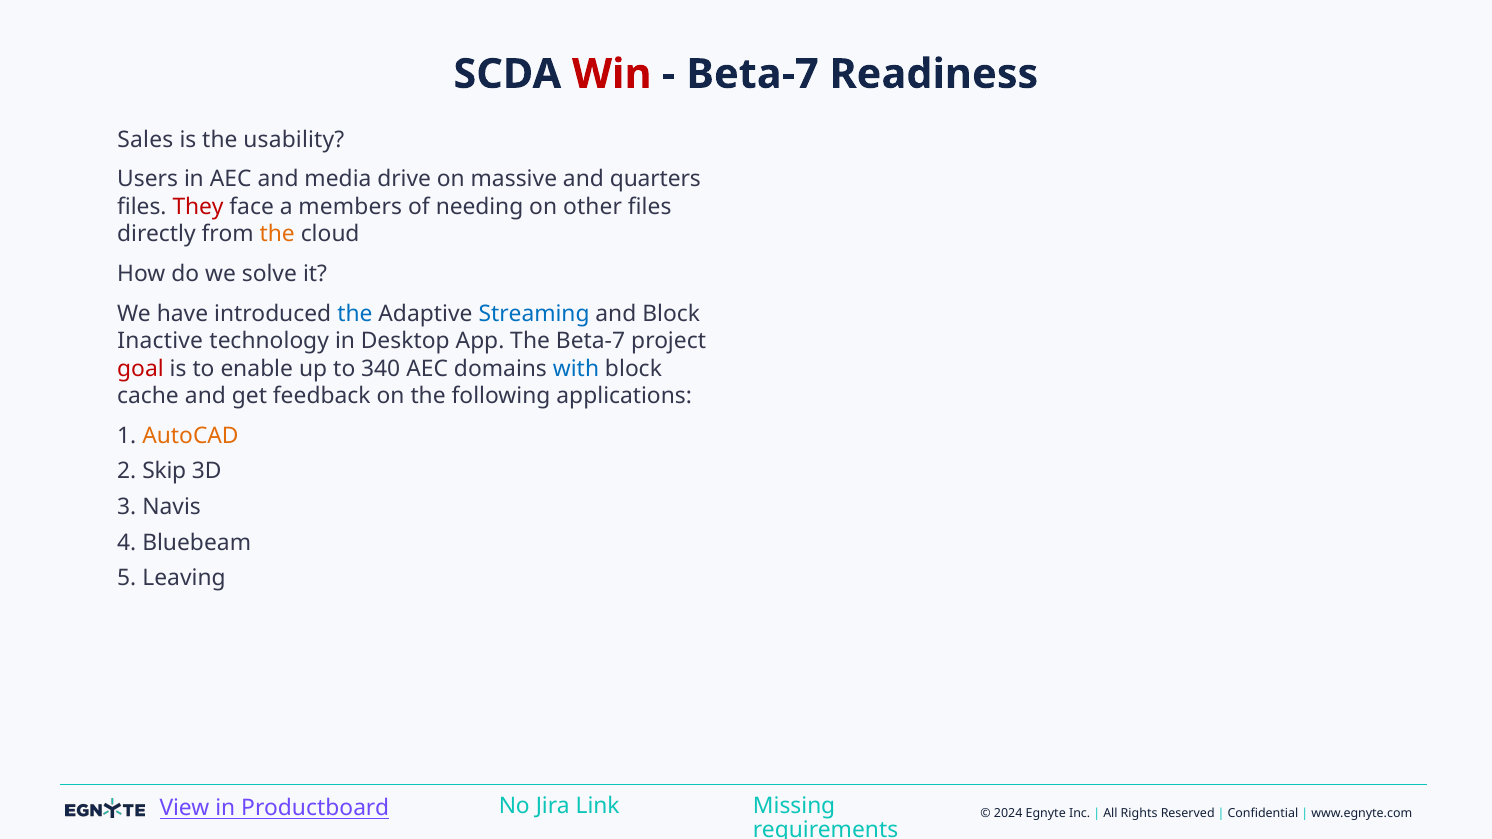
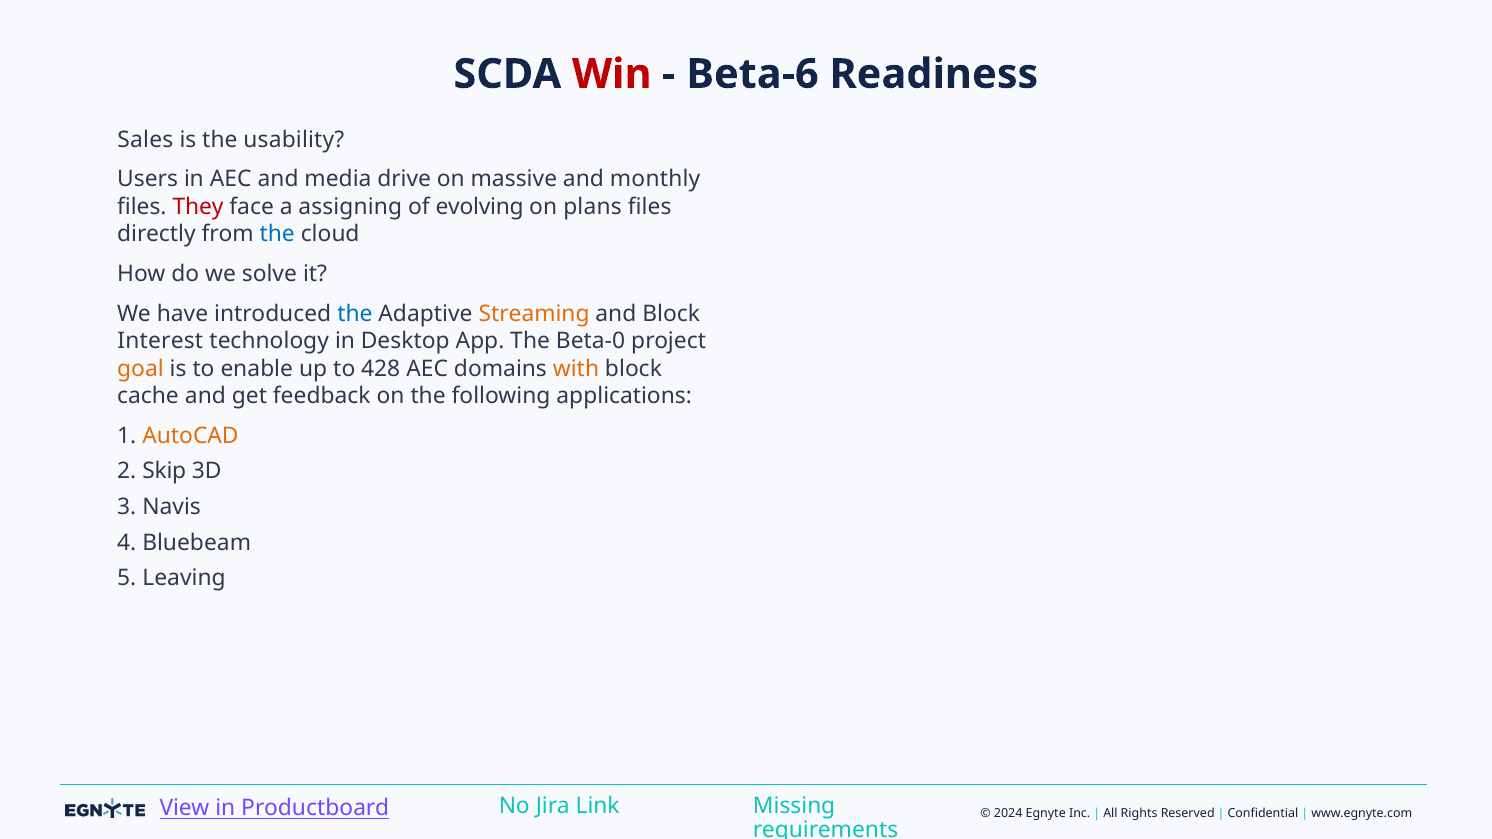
Beta-7: Beta-7 -> Beta-6 (753, 74)
quarters: quarters -> monthly (655, 180)
members: members -> assigning (350, 207)
needing: needing -> evolving (480, 207)
other: other -> plans (593, 207)
the colour: orange -> blue (277, 234)
Streaming colour: blue -> orange (534, 314)
Inactive: Inactive -> Interest (160, 341)
The Beta-7: Beta-7 -> Beta-0 (591, 341)
goal colour: red -> orange (140, 369)
340: 340 -> 428 (381, 369)
with colour: blue -> orange (576, 369)
